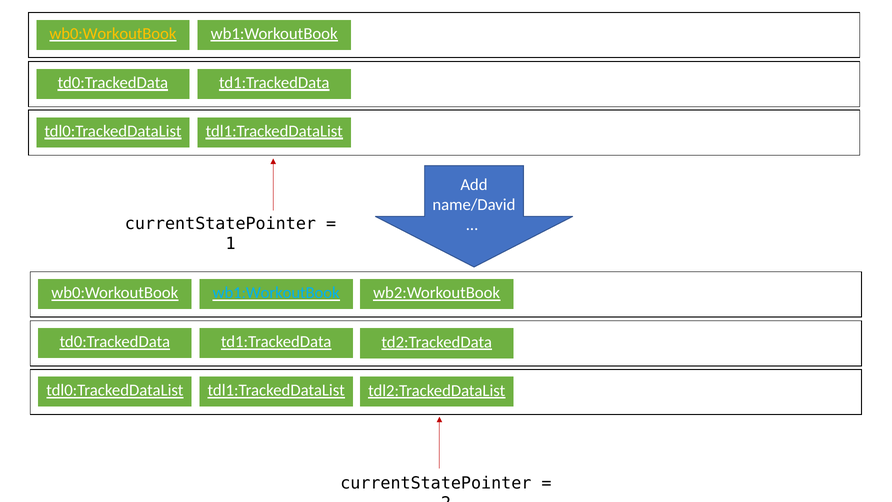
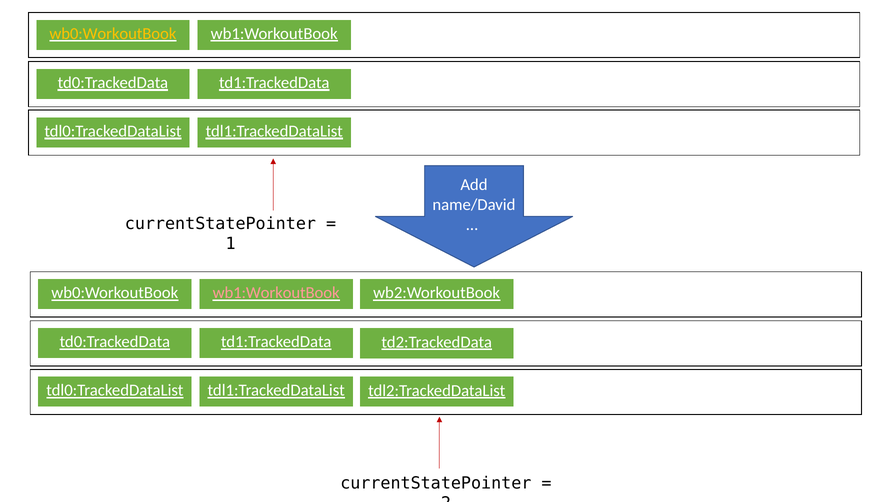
wb1:WorkoutBook colour: light blue -> pink (276, 293)
